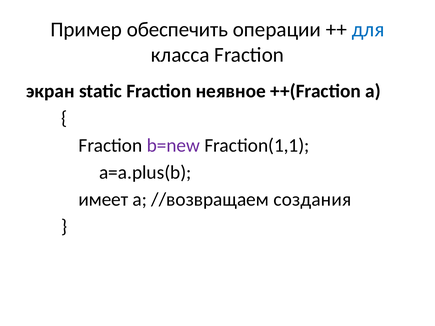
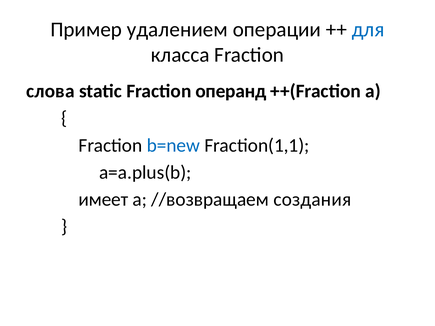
обеспечить: обеспечить -> удалением (177, 29)
экран: экран -> слова (50, 91)
неявное: неявное -> операнд (231, 91)
b=new colour: purple -> blue (173, 145)
